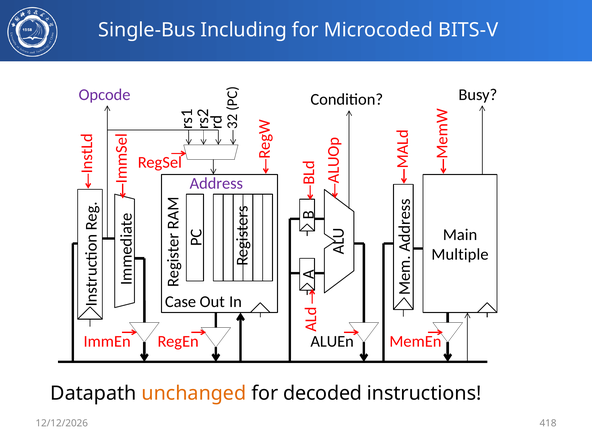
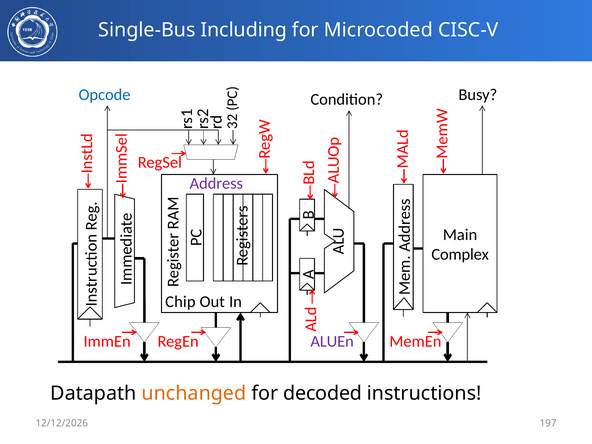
BITS-V: BITS-V -> CISC-V (468, 30)
Opcode colour: purple -> blue (105, 95)
Multiple: Multiple -> Complex (460, 255)
Case: Case -> Chip (180, 302)
ALUEn colour: black -> purple (332, 341)
418: 418 -> 197 (548, 423)
